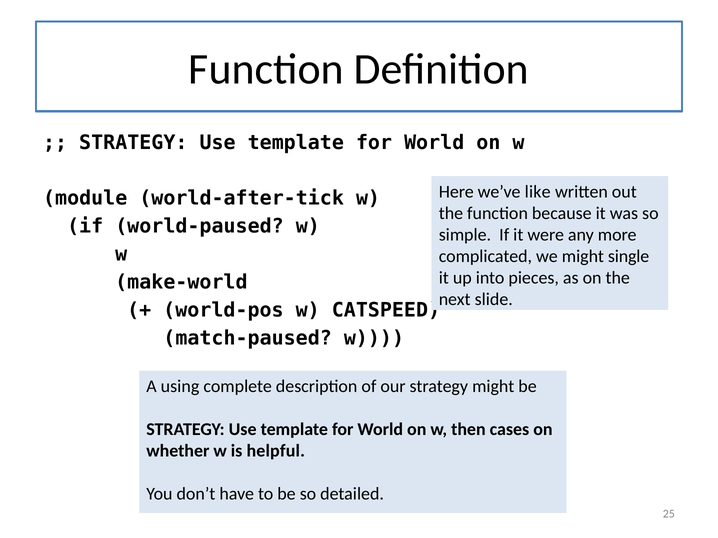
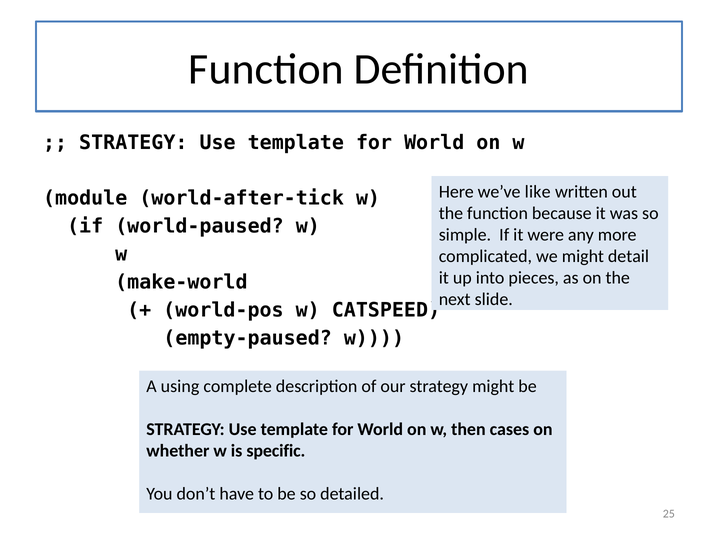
single: single -> detail (629, 256)
match-paused: match-paused -> empty-paused (248, 338)
helpful: helpful -> specific (276, 451)
